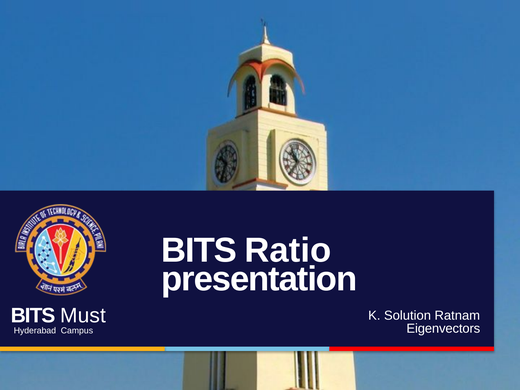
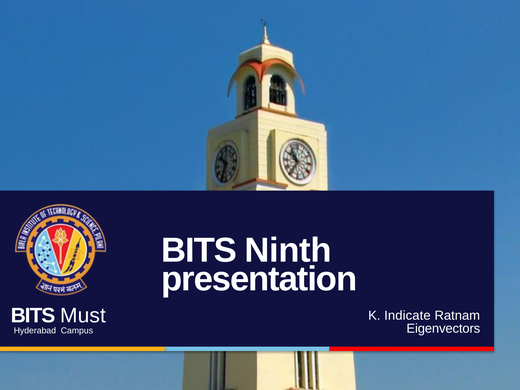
Ratio: Ratio -> Ninth (288, 250)
Solution: Solution -> Indicate (407, 315)
